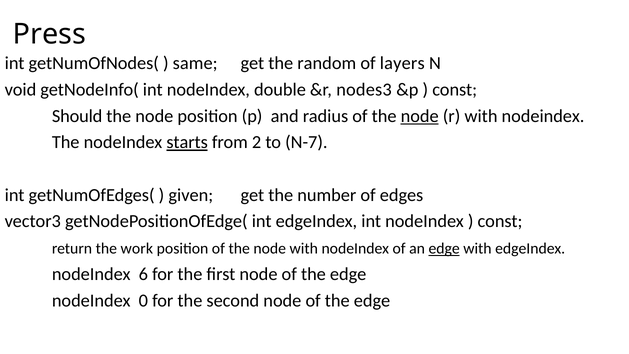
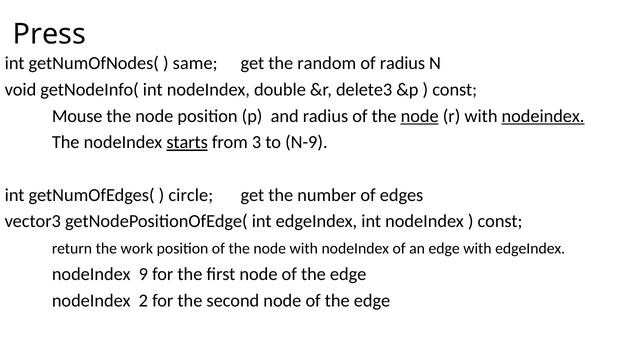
of layers: layers -> radius (402, 63)
nodes3: nodes3 -> delete3 (364, 90)
Should: Should -> Mouse (77, 116)
nodeindex underline: none -> present (543, 116)
2: 2 -> 3 (257, 142)
N-7: N-7 -> N-9 (306, 142)
given: given -> circle (191, 195)
edge underline: present -> none (444, 248)
6: 6 -> 9 (143, 274)
0: 0 -> 2 (143, 300)
